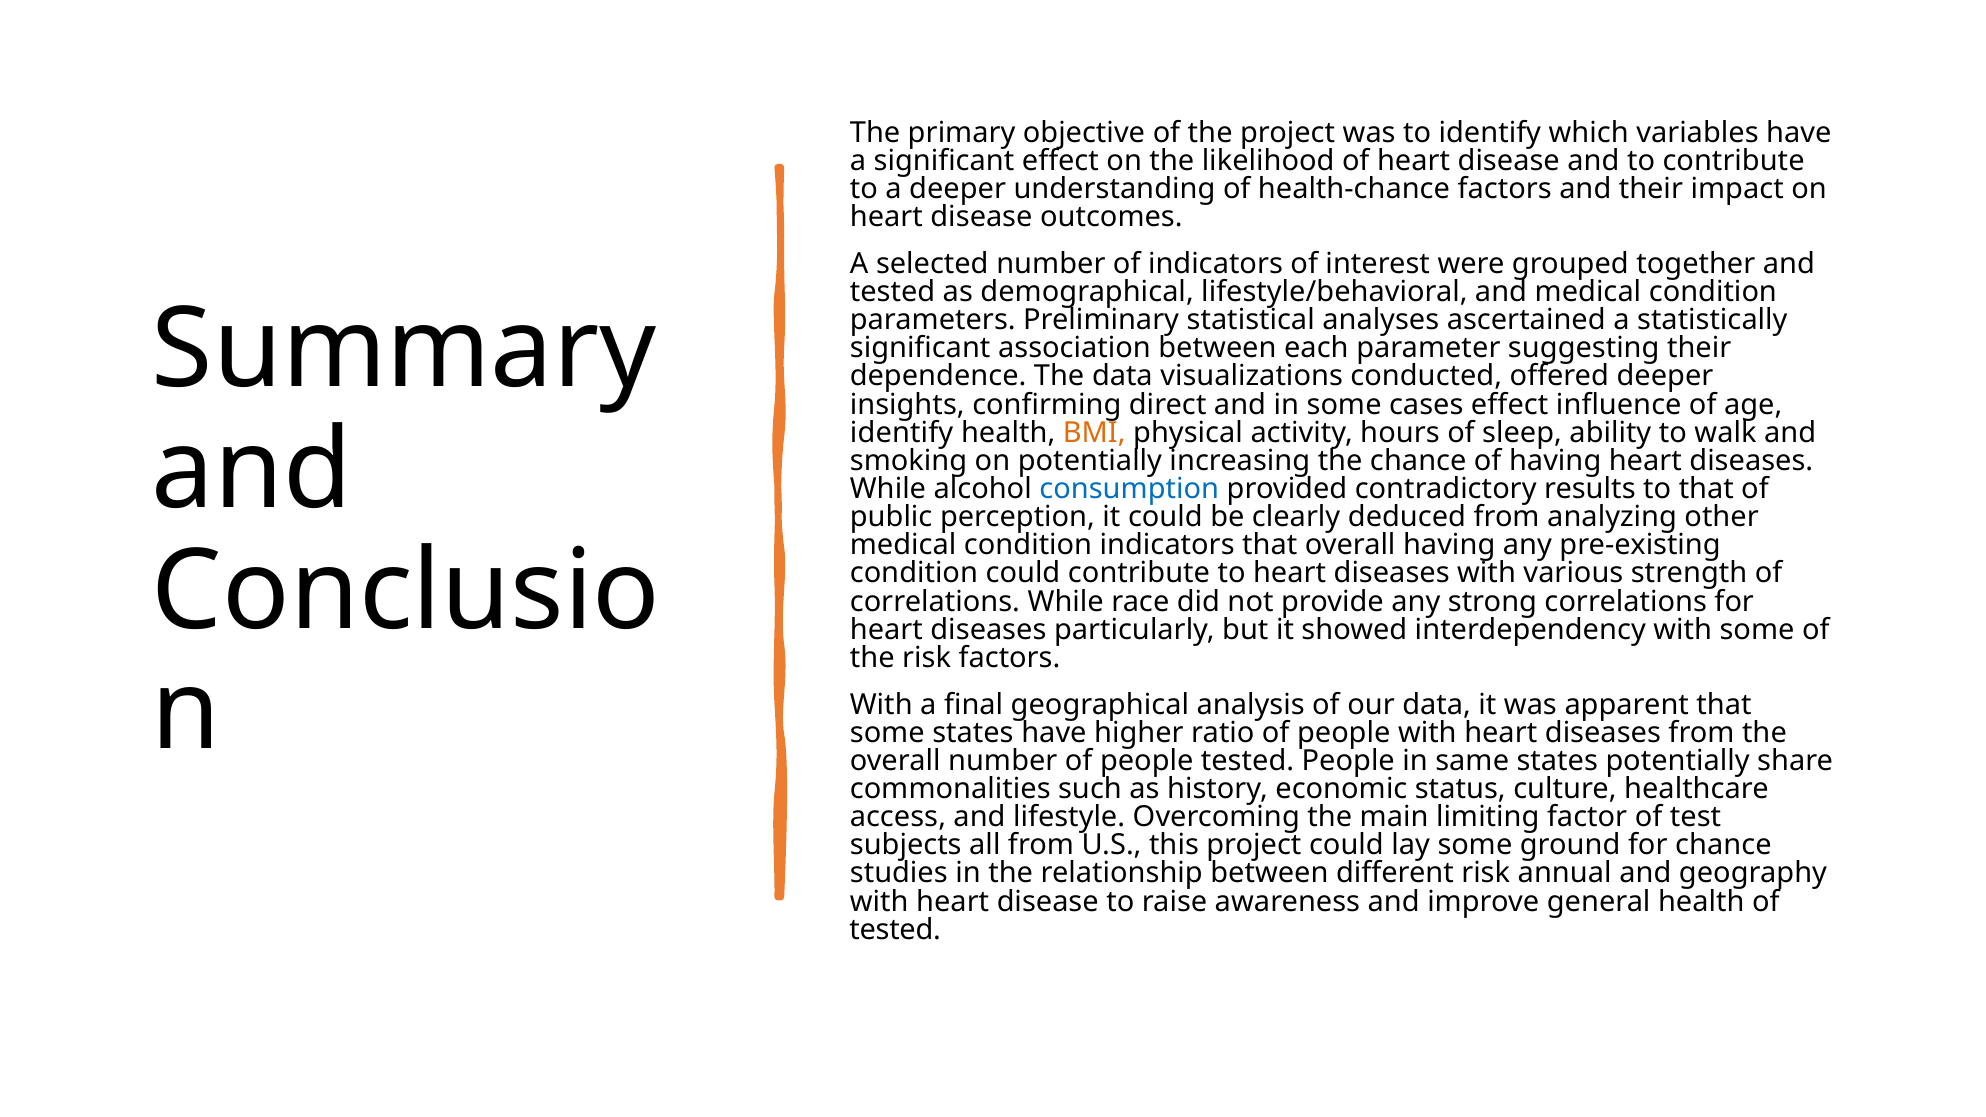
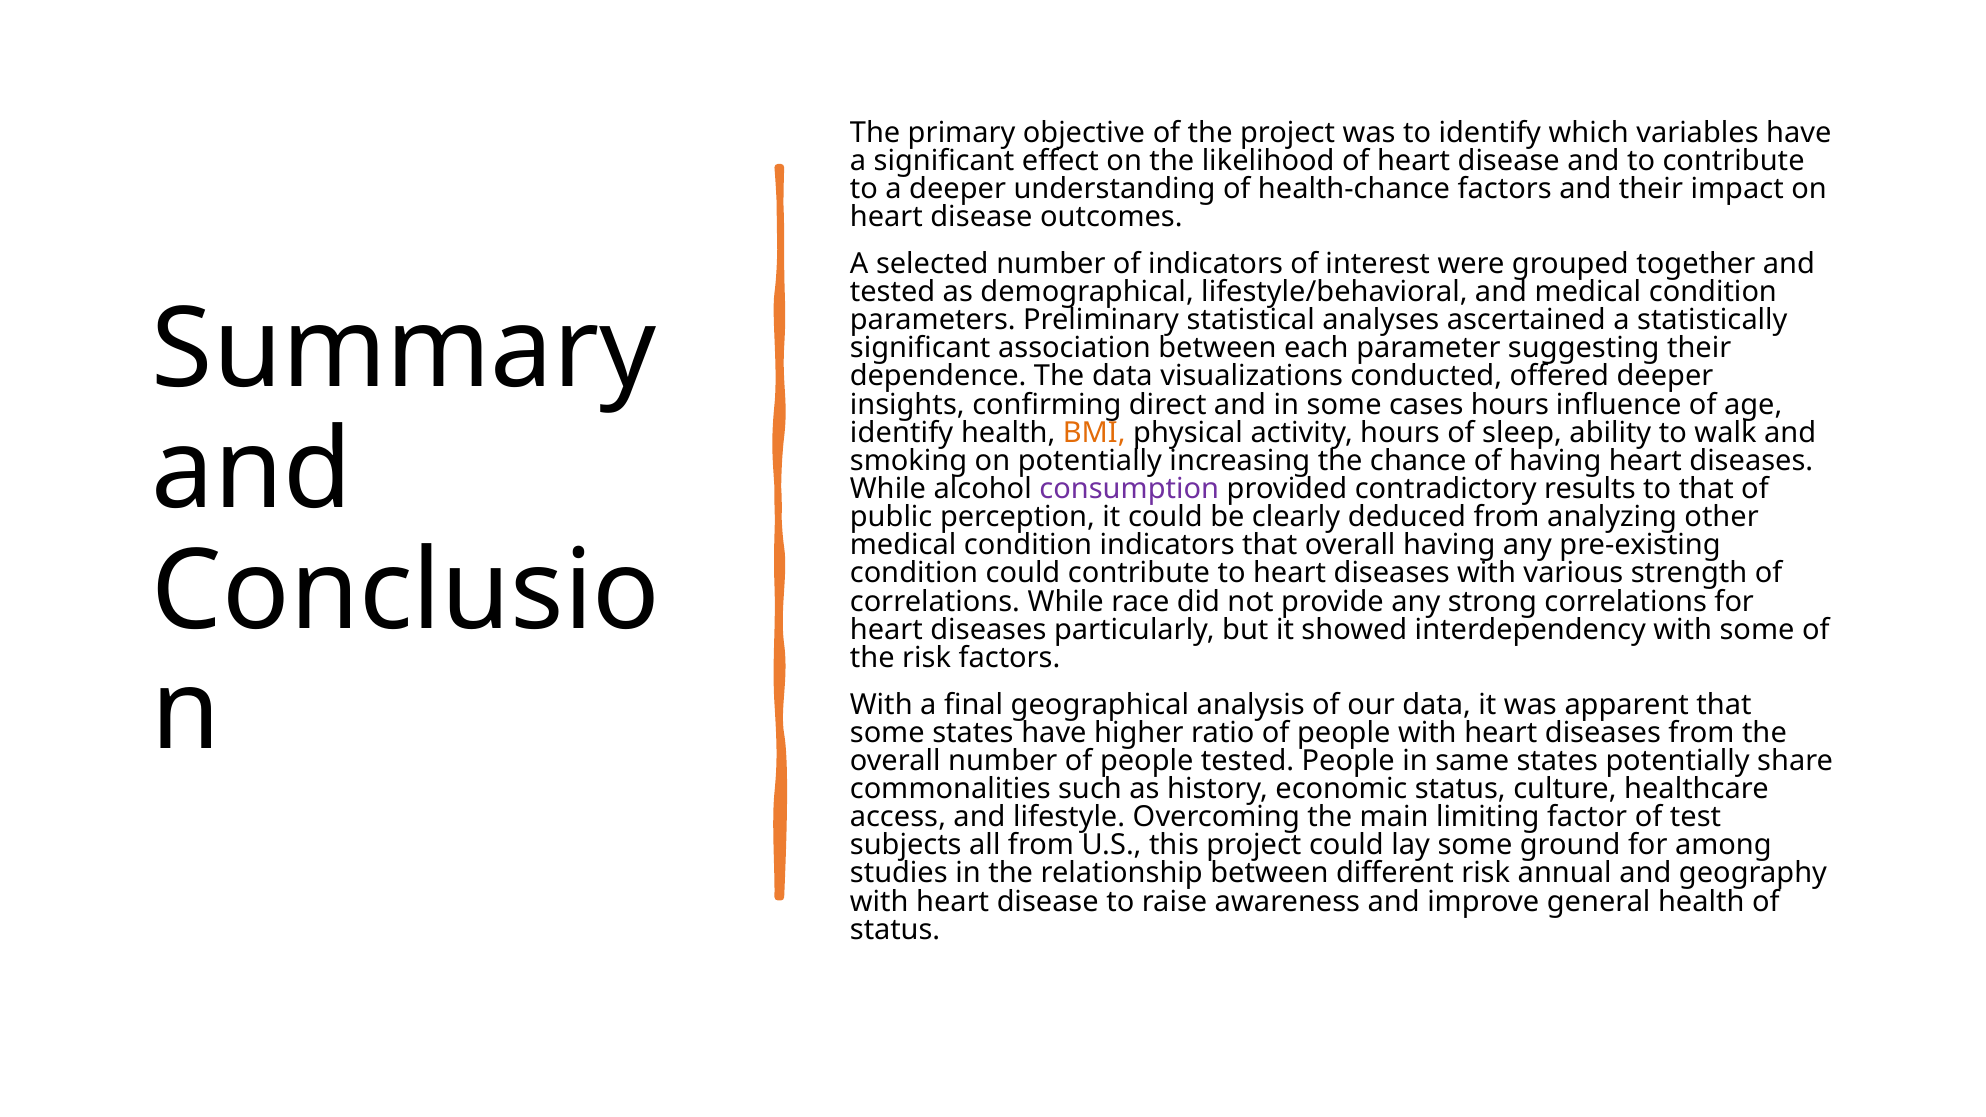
cases effect: effect -> hours (1510, 405)
consumption colour: blue -> purple (1129, 489)
for chance: chance -> among (1723, 845)
tested: tested -> status (895, 930)
